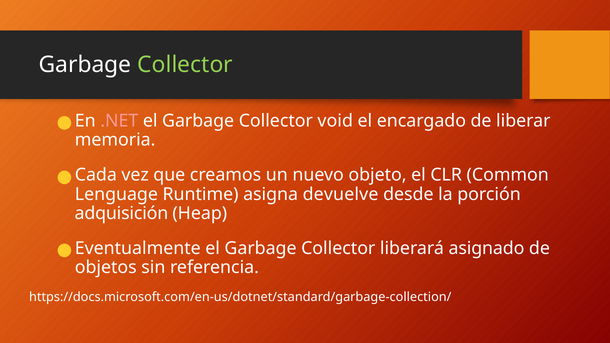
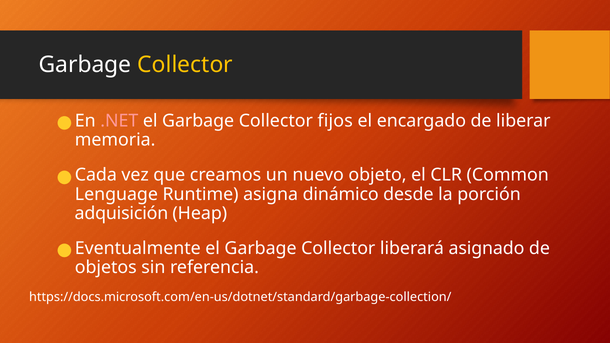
Collector colour: light green -> yellow (185, 65)
void: void -> fijos (335, 121)
devuelve: devuelve -> dinámico (341, 194)
